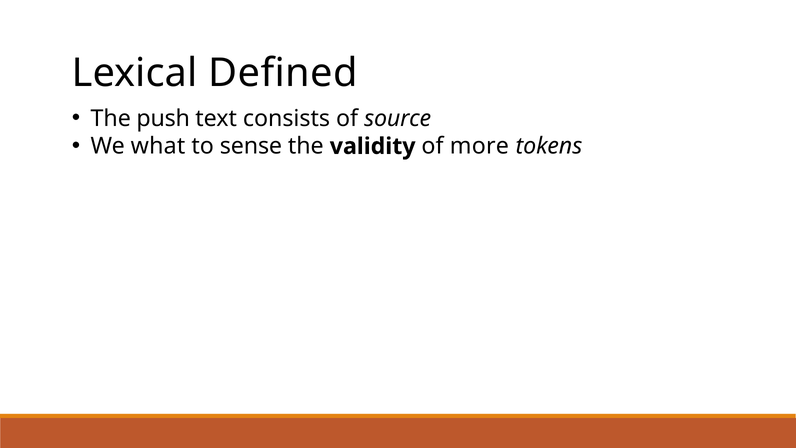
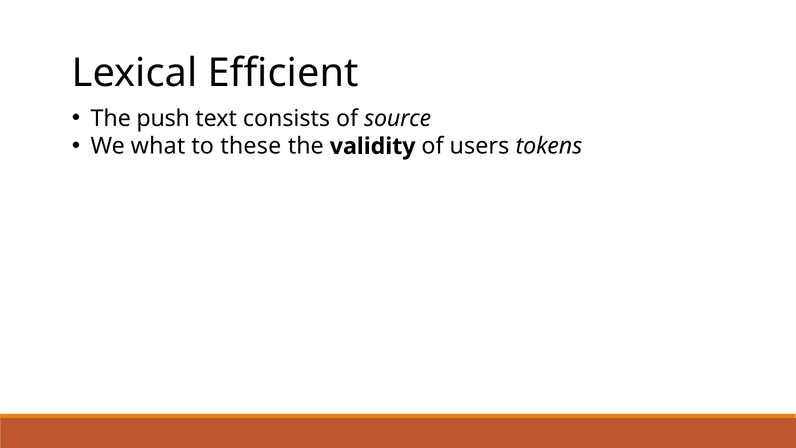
Defined: Defined -> Efficient (283, 73)
sense: sense -> these (251, 146)
more: more -> users (479, 146)
